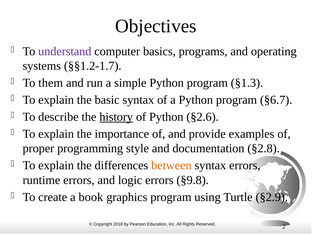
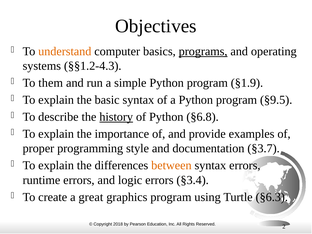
understand colour: purple -> orange (65, 51)
programs underline: none -> present (203, 51)
§§1.2-1.7: §§1.2-1.7 -> §§1.2-4.3 (93, 66)
§1.3: §1.3 -> §1.9 (247, 83)
§6.7: §6.7 -> §9.5 (276, 100)
§2.6: §2.6 -> §6.8 (203, 117)
§2.8: §2.8 -> §3.7 (264, 148)
§9.8: §9.8 -> §3.4 (193, 180)
book: book -> great (91, 197)
§2.9: §2.9 -> §6.3 (272, 197)
